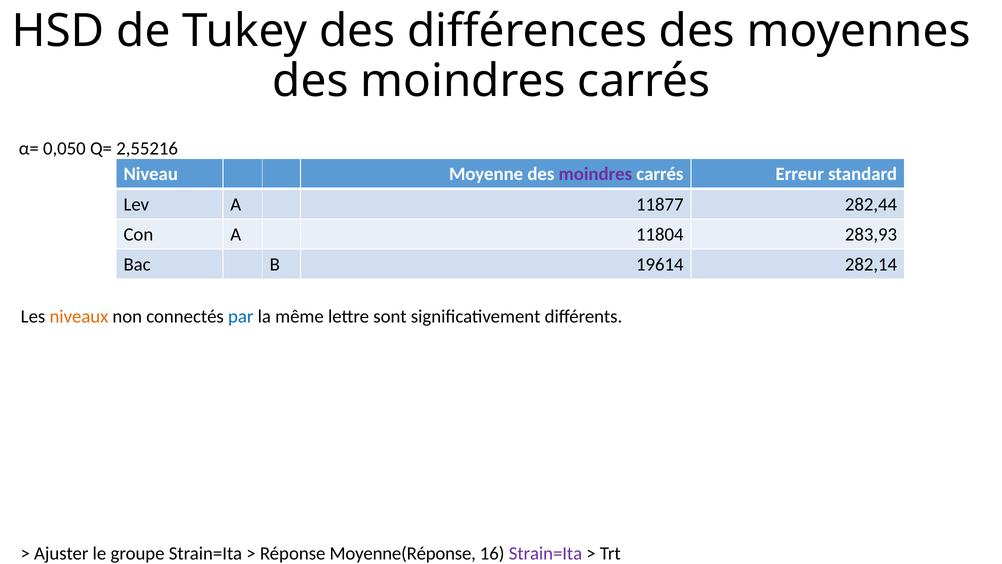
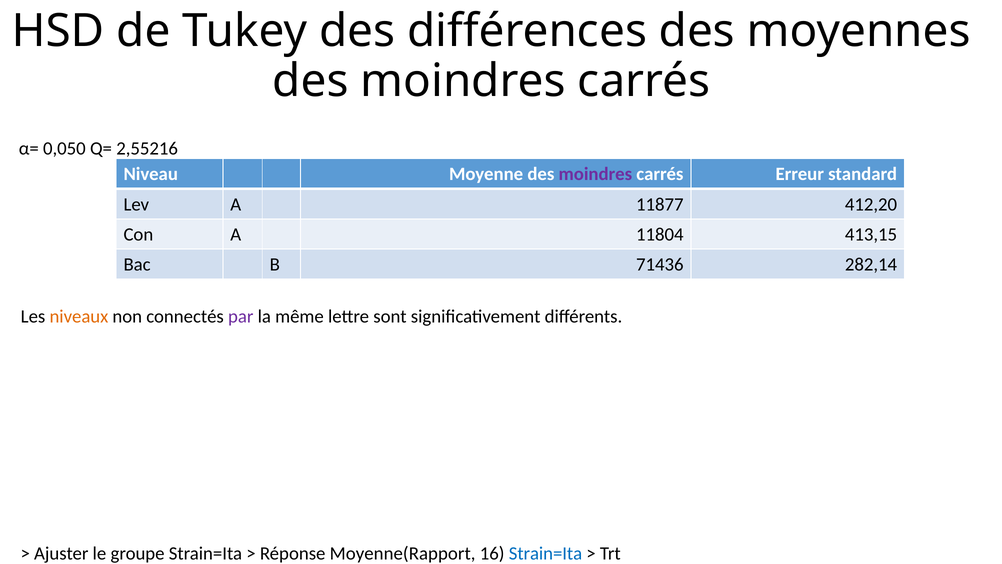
282,44: 282,44 -> 412,20 (871, 204)
283,93: 283,93 -> 413,15 (871, 234)
19614: 19614 -> 71436 (660, 264)
par colour: blue -> purple (241, 316)
Moyenne(Réponse: Moyenne(Réponse -> Moyenne(Rapport (403, 553)
Strain=Ita colour: purple -> blue (545, 553)
